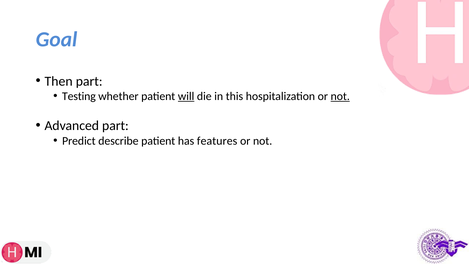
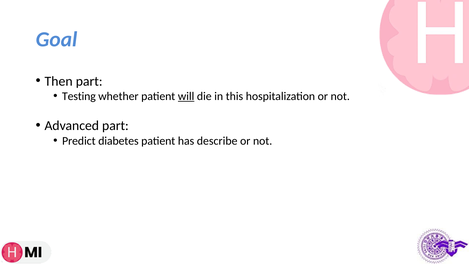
not underline: present -> none (340, 96)
describe: describe -> diabetes (118, 141)
features: features -> describe (217, 141)
